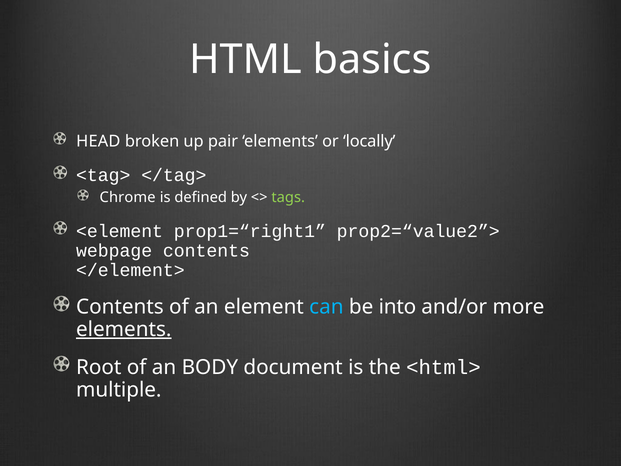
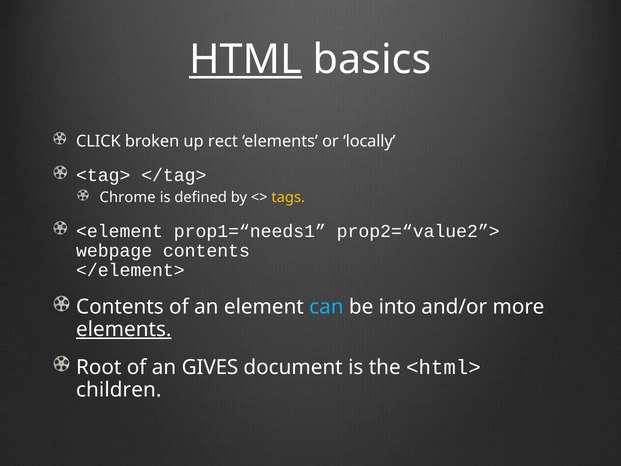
HTML underline: none -> present (246, 60)
HEAD: HEAD -> CLICK (98, 141)
pair: pair -> rect (223, 141)
tags colour: light green -> yellow (288, 197)
prop1=“right1: prop1=“right1 -> prop1=“needs1 (250, 231)
BODY: BODY -> GIVES (210, 367)
multiple: multiple -> children (119, 389)
